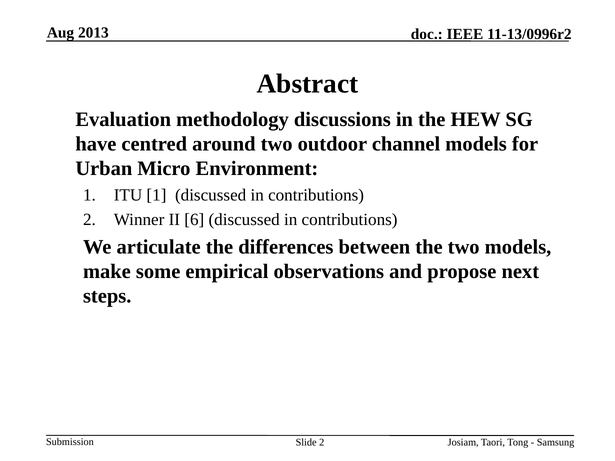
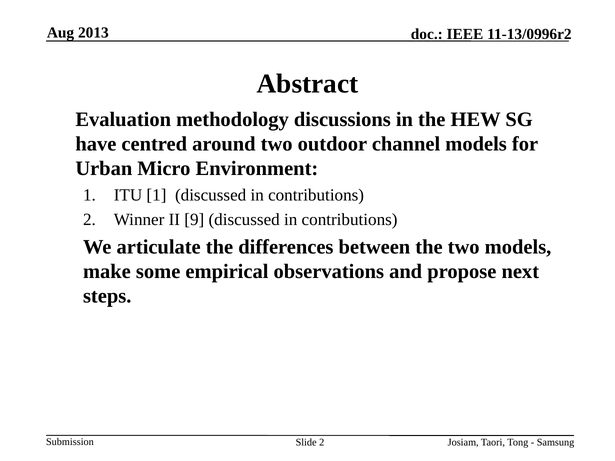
6: 6 -> 9 (194, 220)
